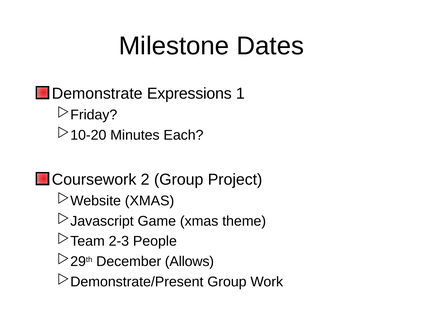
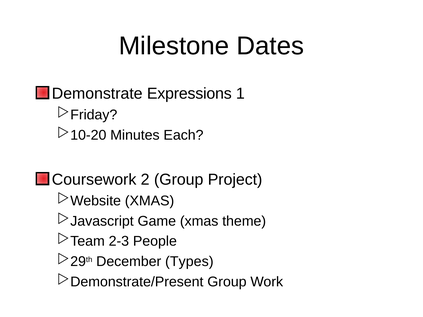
Allows: Allows -> Types (189, 262)
